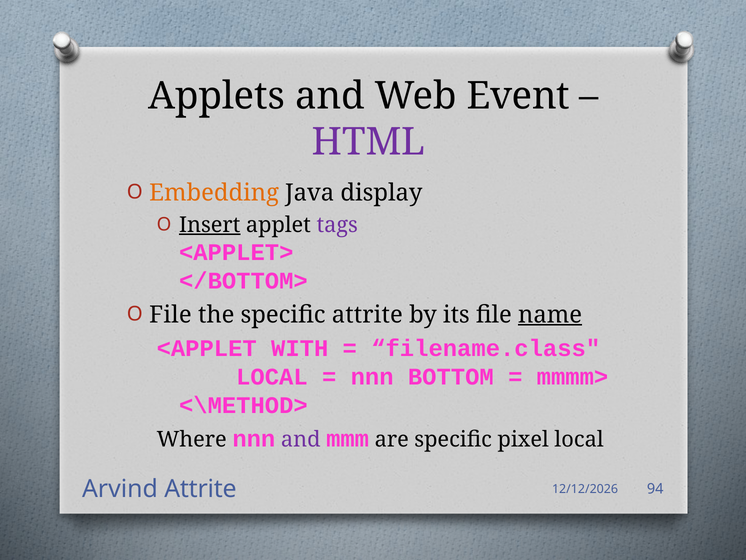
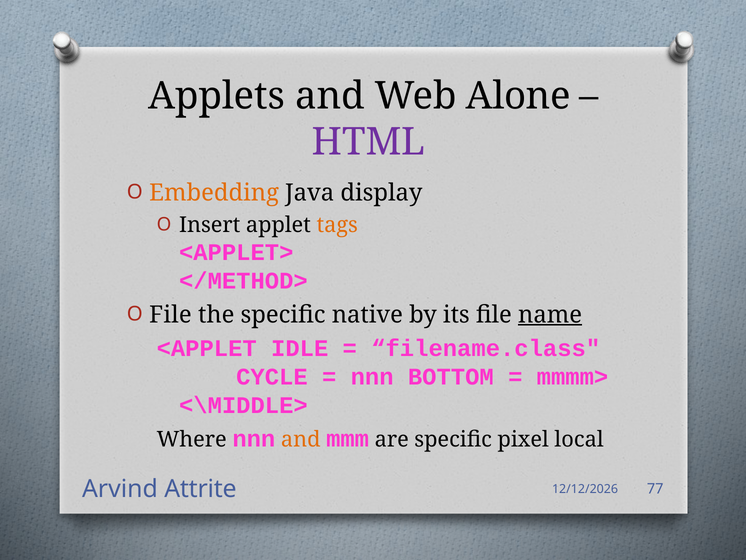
Event: Event -> Alone (518, 96)
Insert underline: present -> none (210, 225)
tags colour: purple -> orange (337, 225)
</BOTTOM>: </BOTTOM> -> </METHOD> (243, 281)
specific attrite: attrite -> native (367, 314)
WITH: WITH -> IDLE (300, 348)
LOCAL: LOCAL -> CYCLE (272, 376)
<\METHOD>: <\METHOD> -> <\MIDDLE> (243, 405)
and colour: purple -> orange (301, 439)
94: 94 -> 77 (655, 489)
